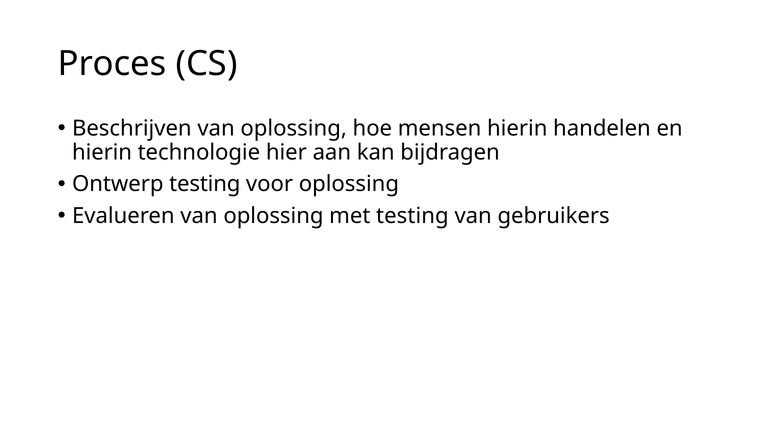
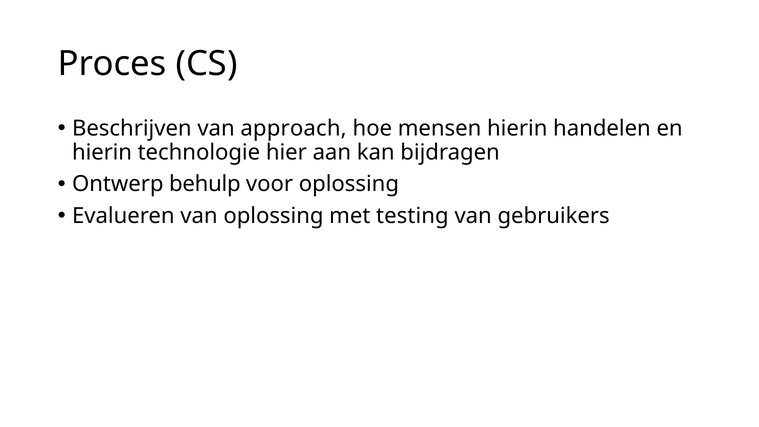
Beschrijven van oplossing: oplossing -> approach (294, 128)
Ontwerp testing: testing -> behulp (205, 184)
